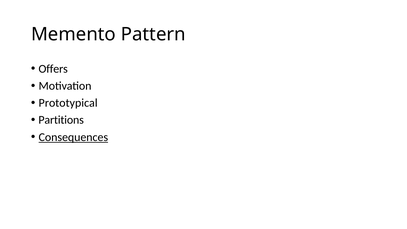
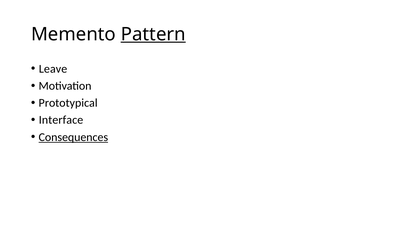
Pattern underline: none -> present (153, 34)
Offers: Offers -> Leave (53, 69)
Partitions: Partitions -> Interface (61, 120)
